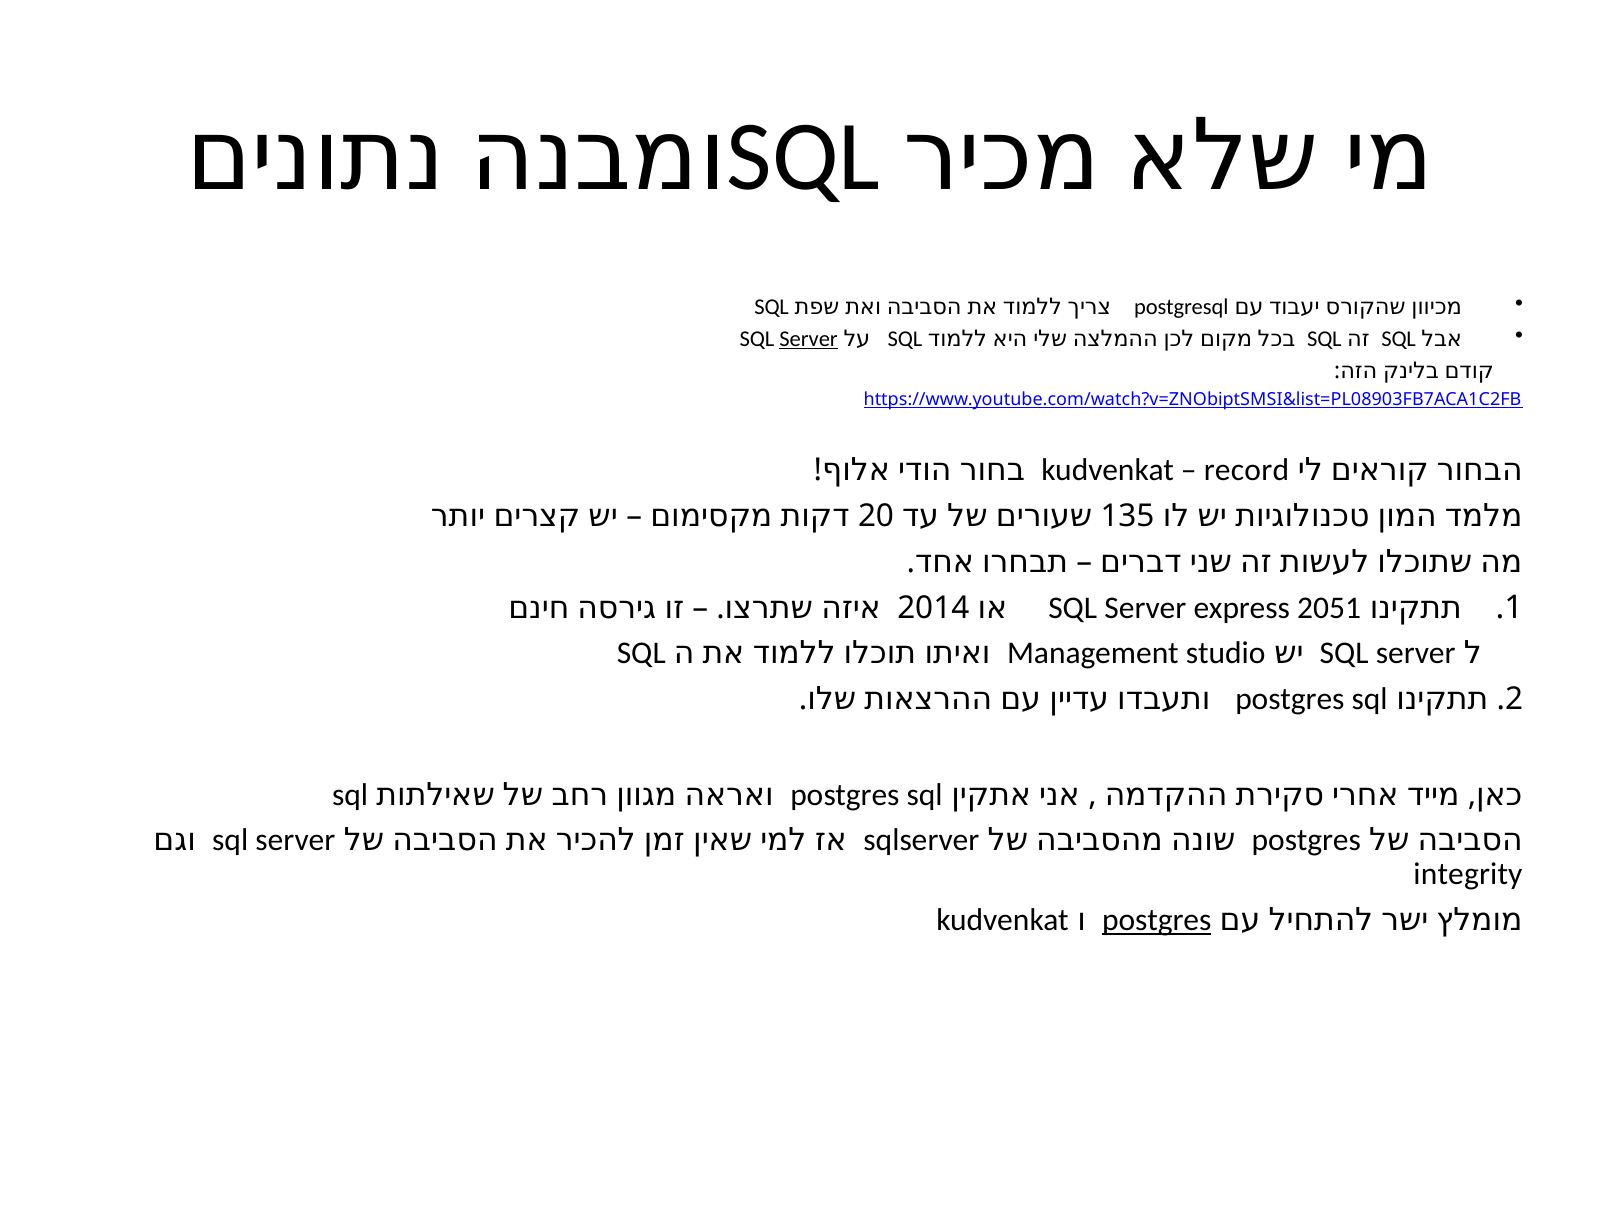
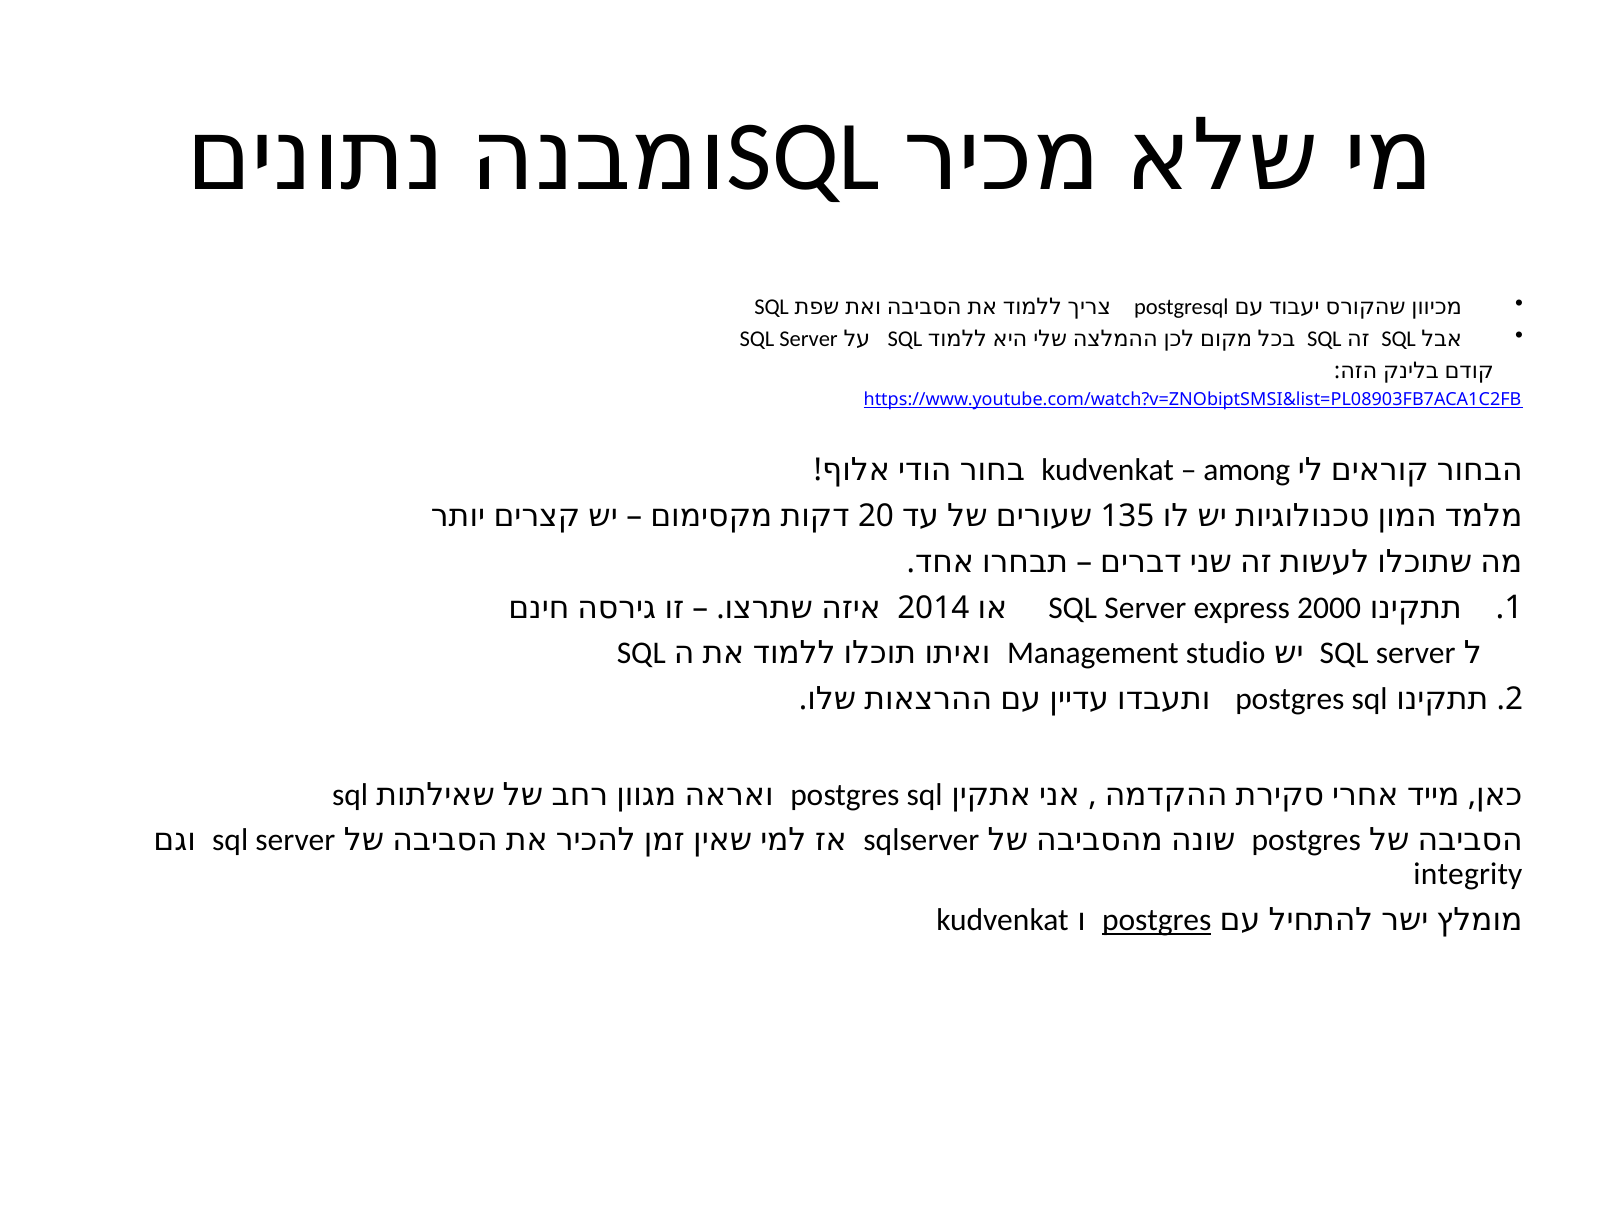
Server underline: present -> none (809, 339)
record: record -> among (1247, 470)
2051: 2051 -> 2000 (1329, 608)
